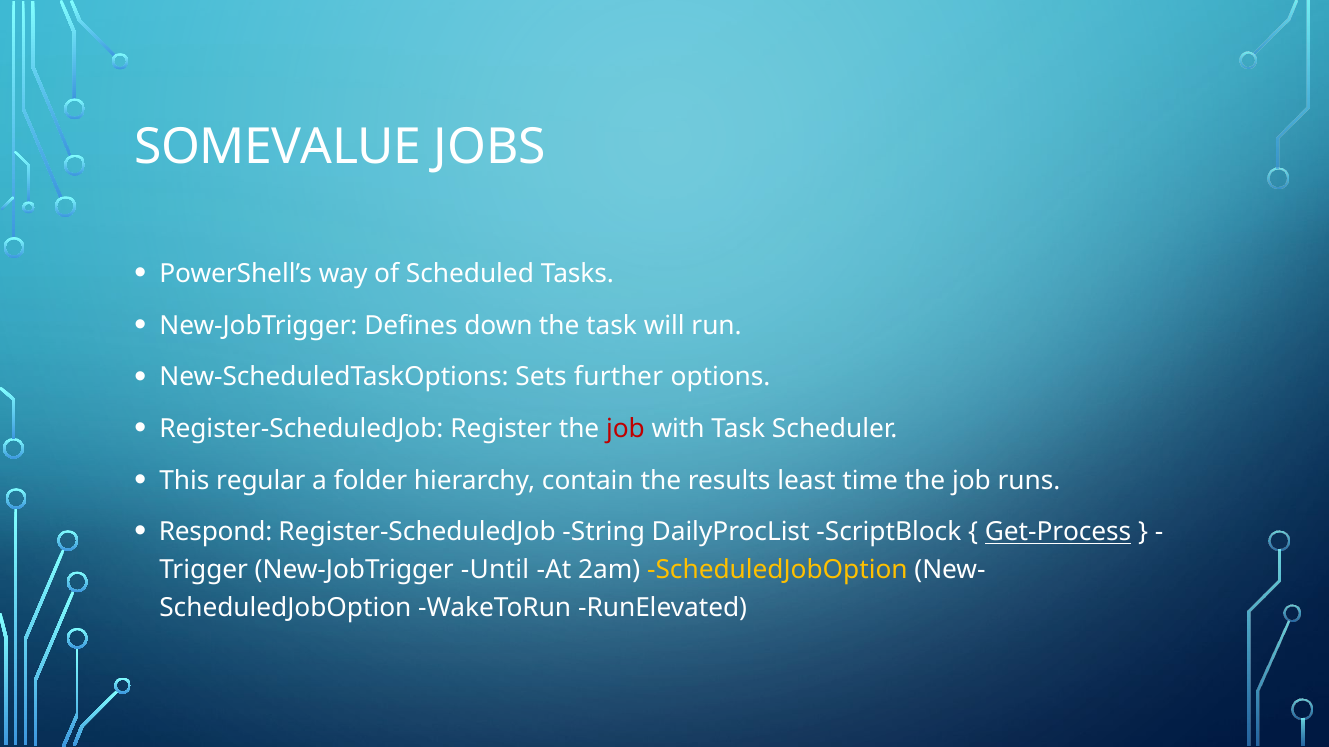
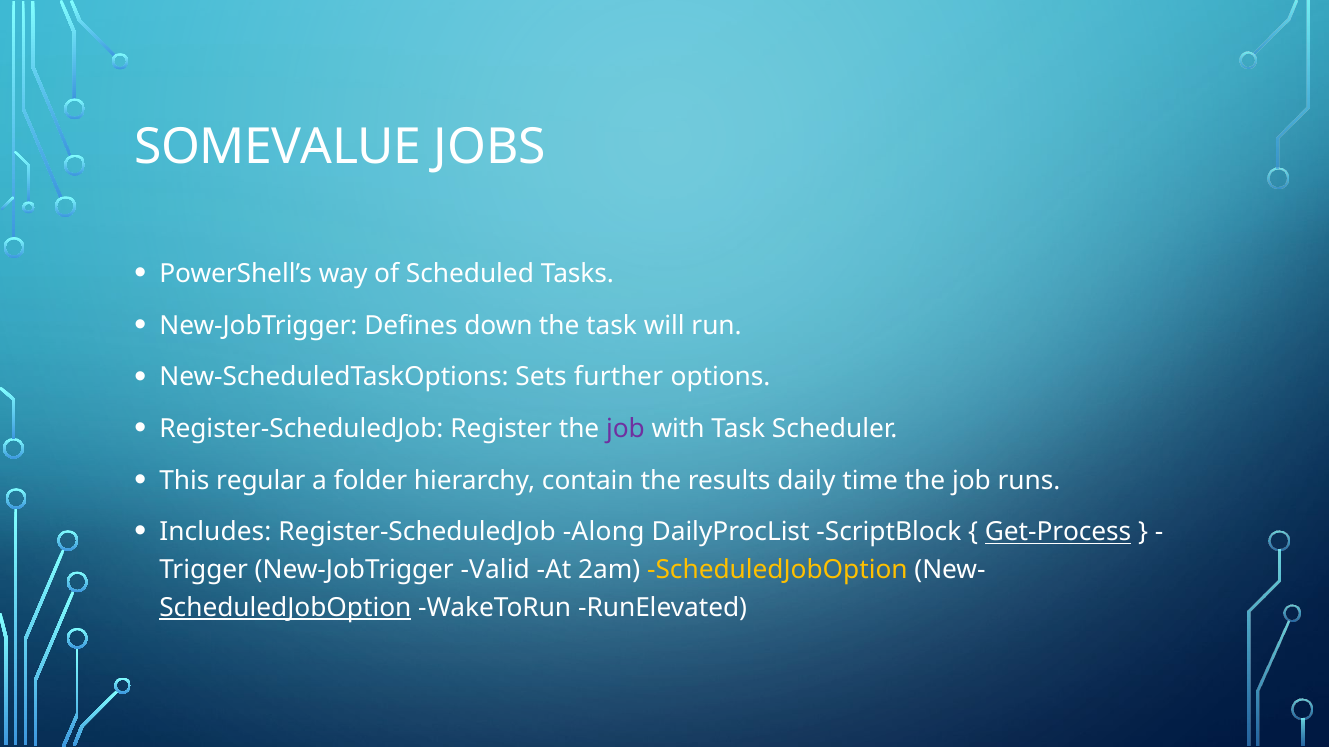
job colour: red -> purple (625, 429)
least: least -> daily (806, 481)
Respond: Respond -> Includes (215, 533)
String: String -> Along (604, 533)
Until: Until -> Valid (495, 570)
ScheduledJobOption underline: none -> present (285, 608)
